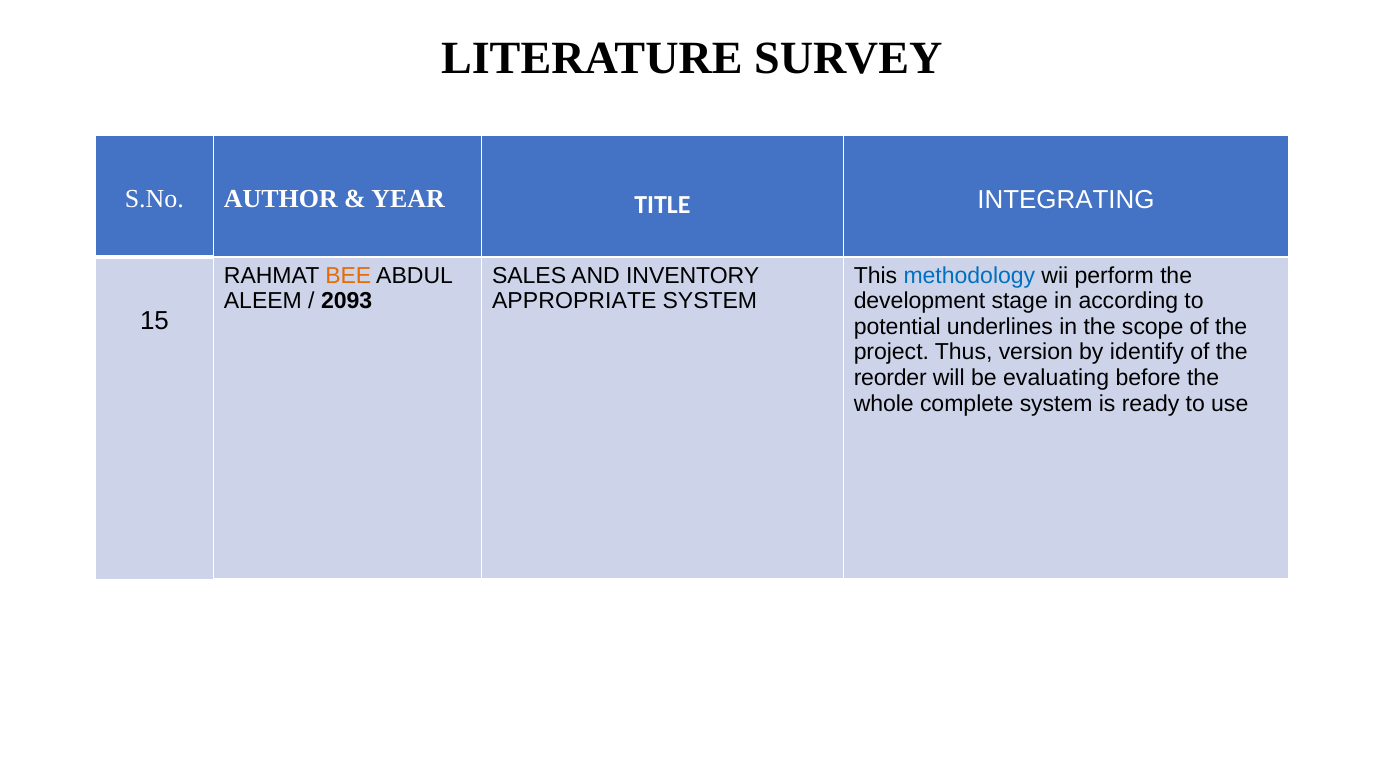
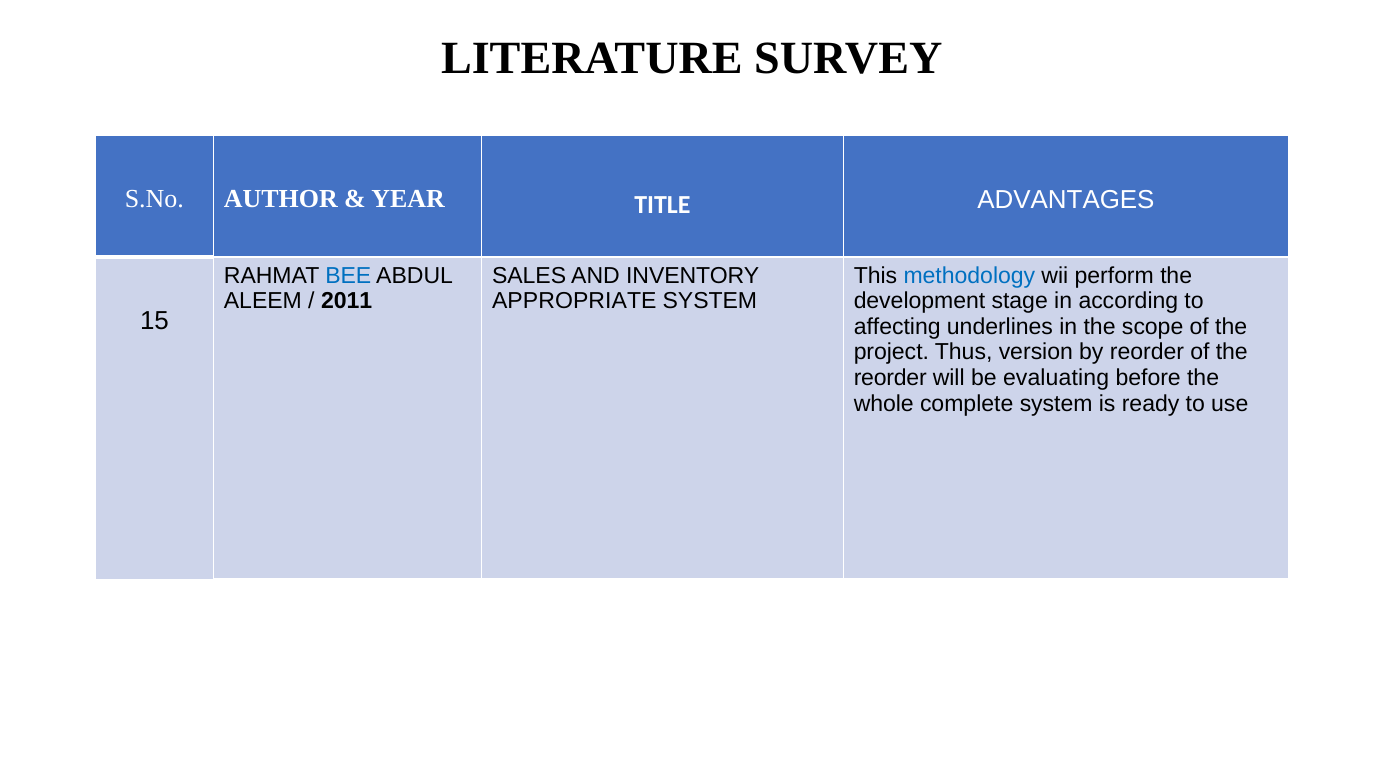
INTEGRATING: INTEGRATING -> ADVANTAGES (1066, 199)
BEE colour: orange -> blue (348, 275)
2093: 2093 -> 2011 (347, 301)
potential: potential -> affecting (897, 327)
by identify: identify -> reorder (1147, 352)
